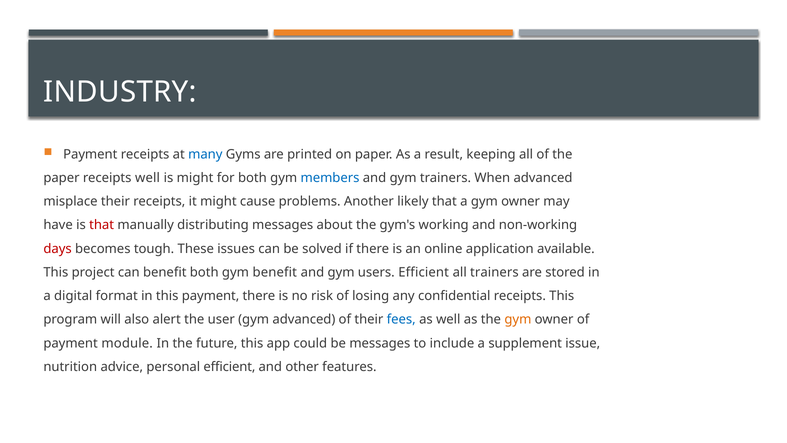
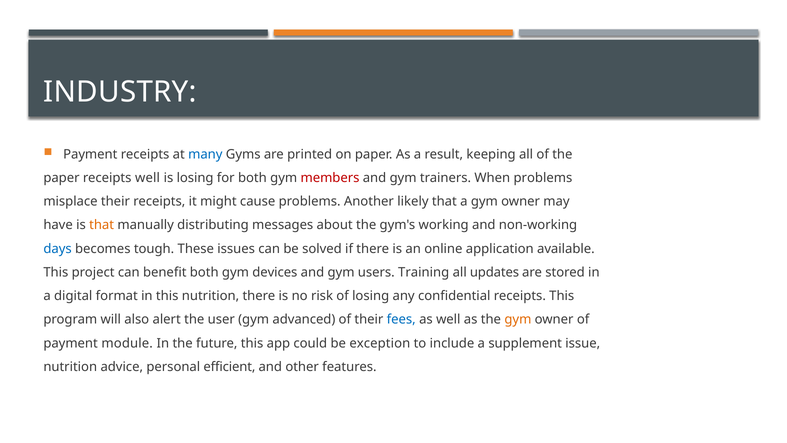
is might: might -> losing (195, 178)
members colour: blue -> red (330, 178)
When advanced: advanced -> problems (543, 178)
that colour: red -> orange (102, 225)
days colour: red -> blue (58, 249)
gym benefit: benefit -> devices (275, 272)
users Efficient: Efficient -> Training (424, 272)
all trainers: trainers -> updates (494, 272)
this payment: payment -> nutrition (210, 296)
be messages: messages -> exception (380, 343)
